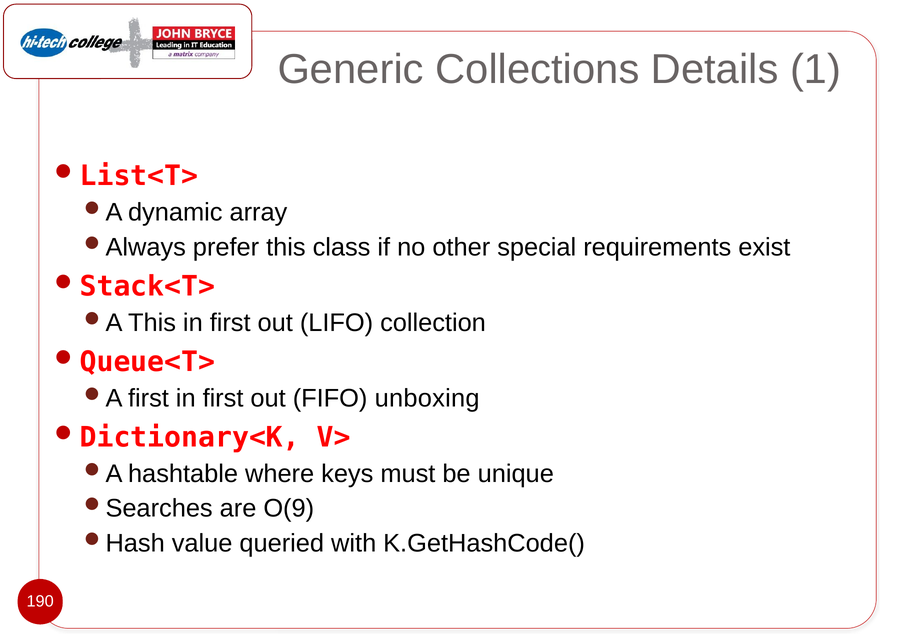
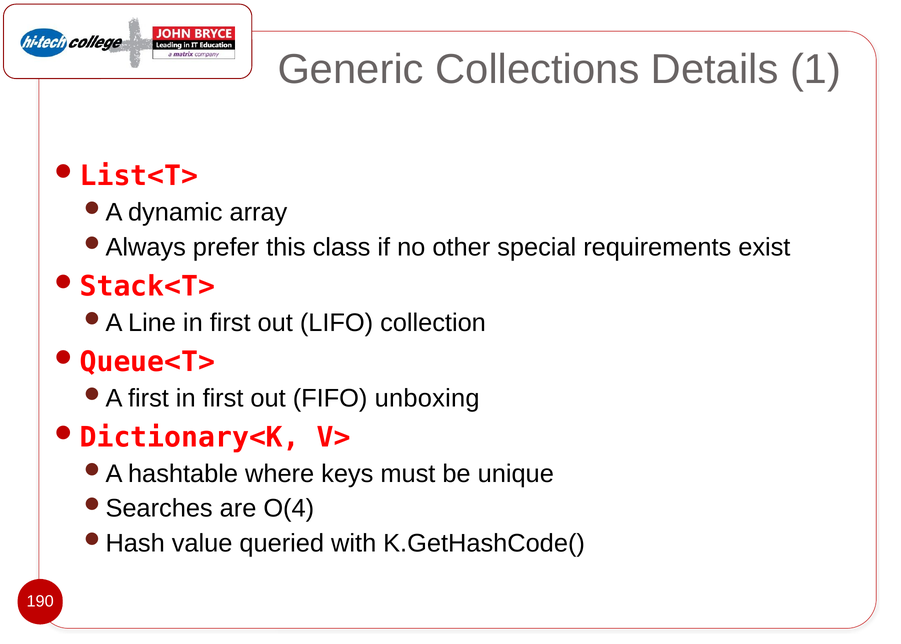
This: This -> Line (152, 323)
O(9: O(9 -> O(4 (289, 508)
